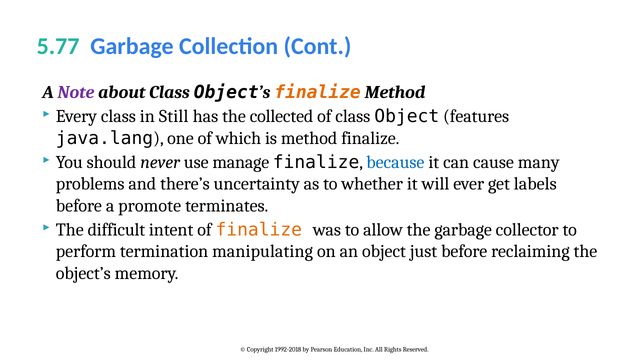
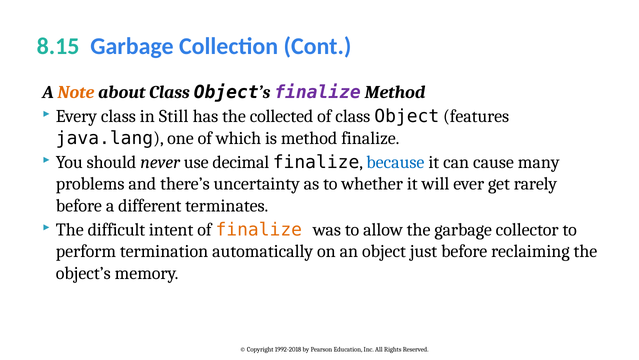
5.77: 5.77 -> 8.15 (58, 46)
Note colour: purple -> orange (76, 92)
finalize colour: orange -> purple (318, 92)
manage: manage -> decimal (241, 162)
labels: labels -> rarely (535, 184)
promote: promote -> different (150, 205)
manipulating: manipulating -> automatically (263, 251)
